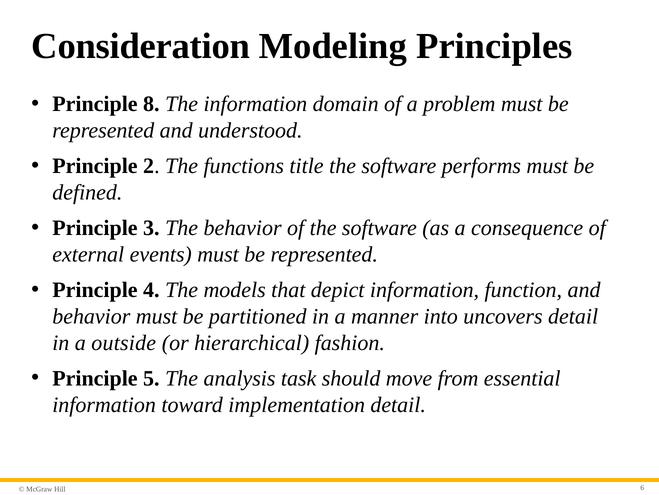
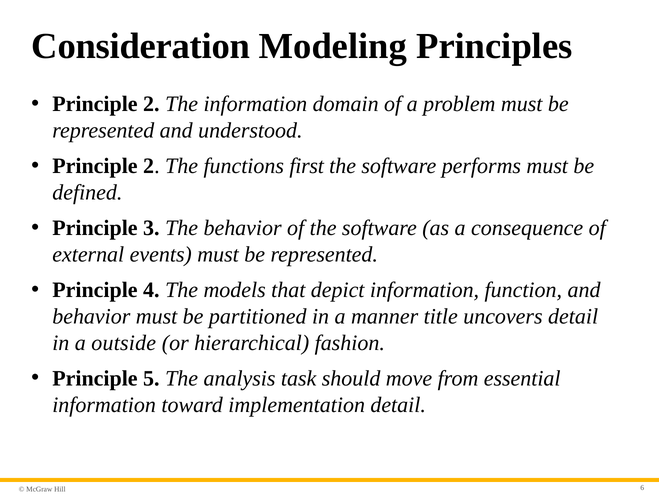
8: 8 -> 2 (151, 104)
title: title -> first (307, 166)
into: into -> title (441, 316)
